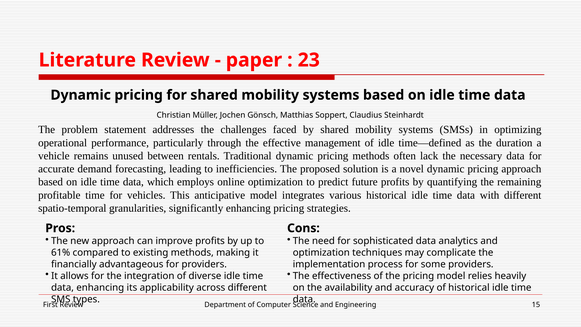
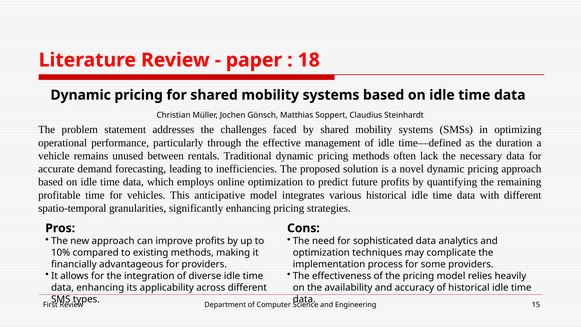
23: 23 -> 18 (309, 60)
61%: 61% -> 10% (61, 253)
